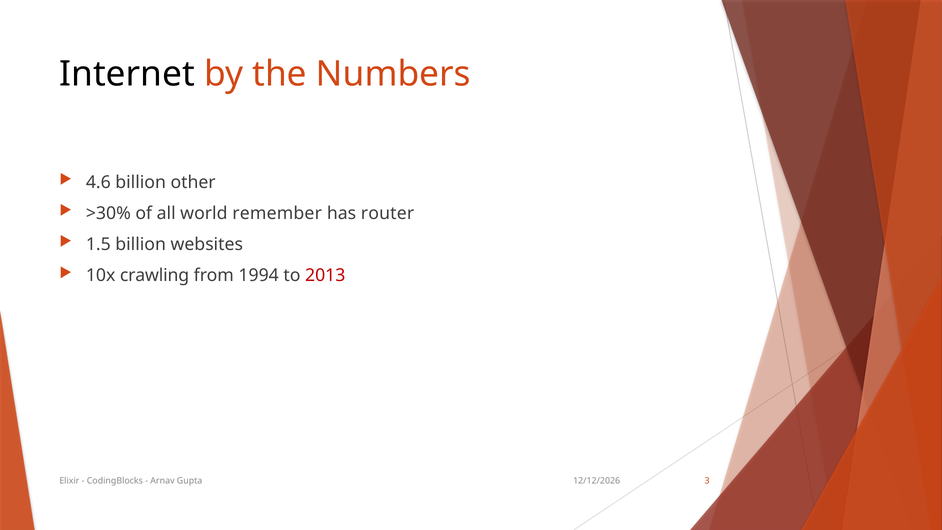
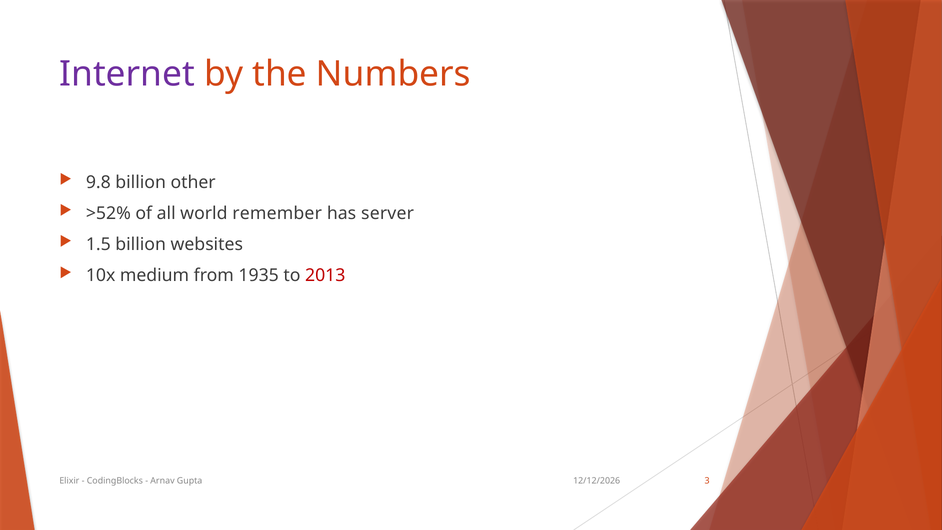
Internet colour: black -> purple (127, 74)
4.6: 4.6 -> 9.8 (98, 182)
>30%: >30% -> >52% (108, 213)
router: router -> server (388, 213)
crawling: crawling -> medium (154, 275)
1994: 1994 -> 1935 (259, 275)
